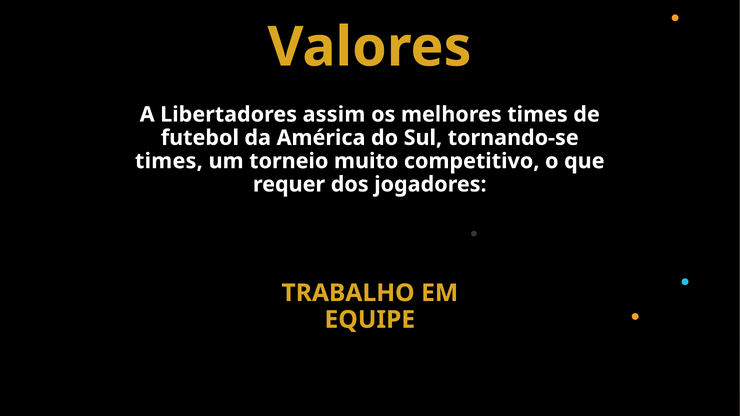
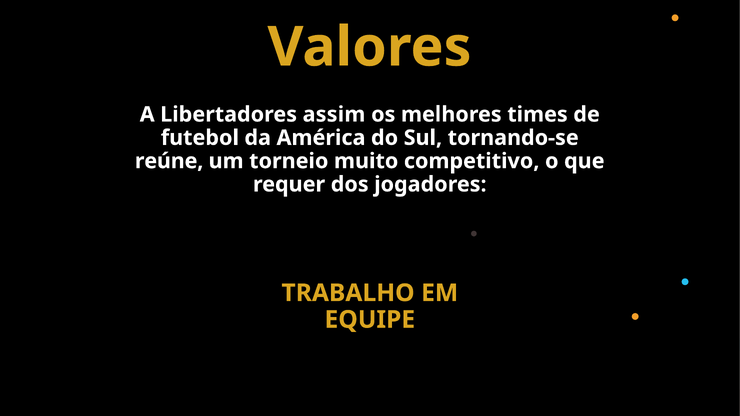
times: times -> reúne (169, 161)
